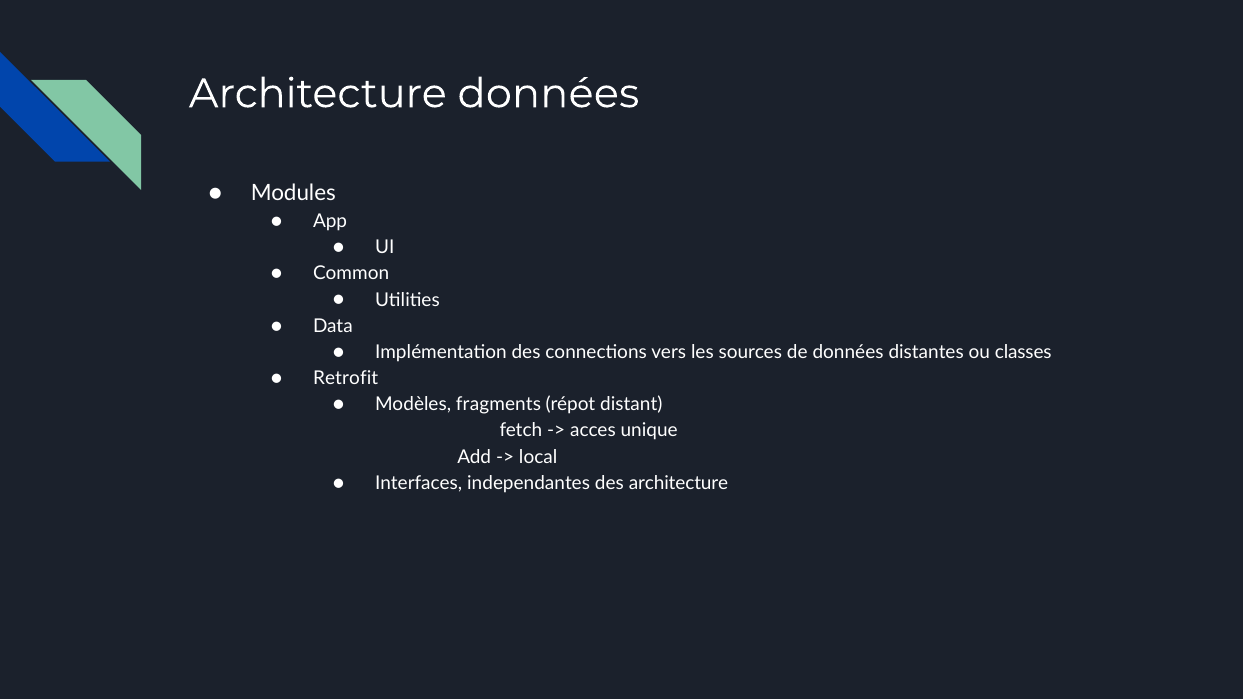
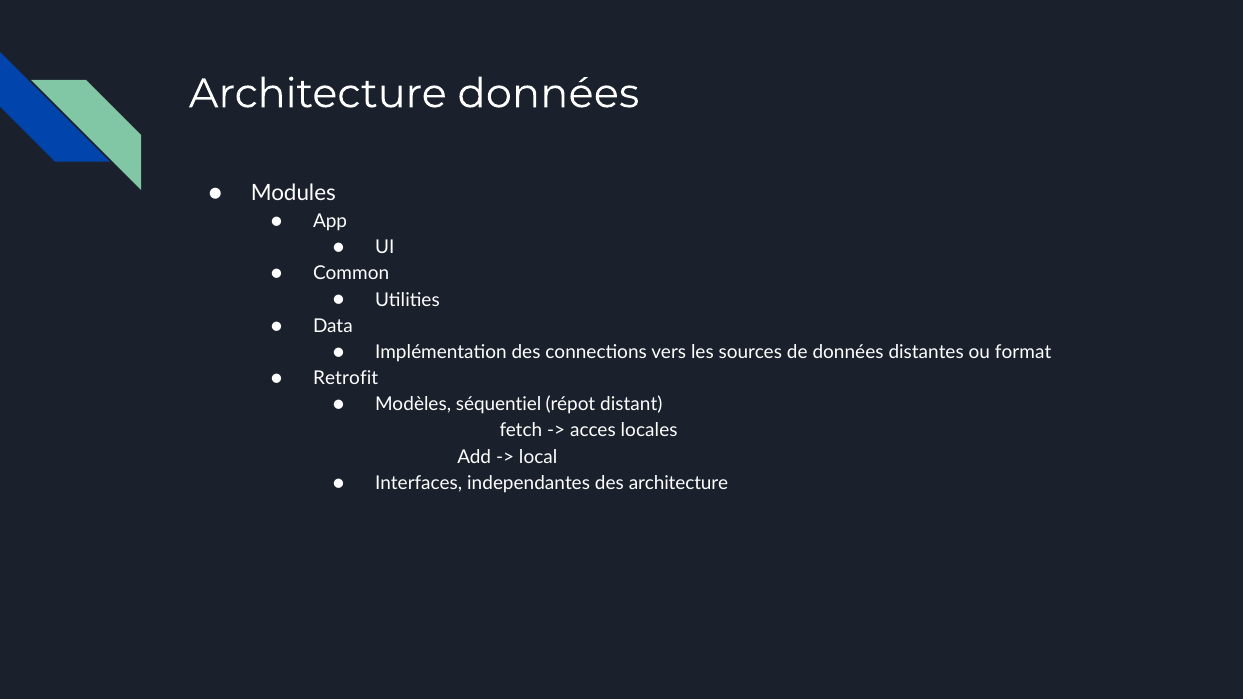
classes: classes -> format (1023, 352)
fragments: fragments -> séquentiel (499, 405)
unique: unique -> locales (649, 431)
